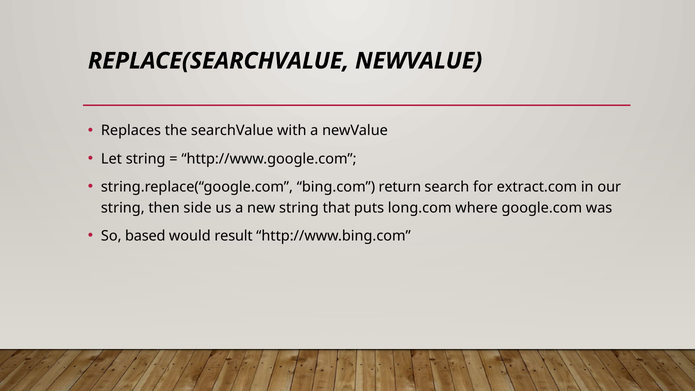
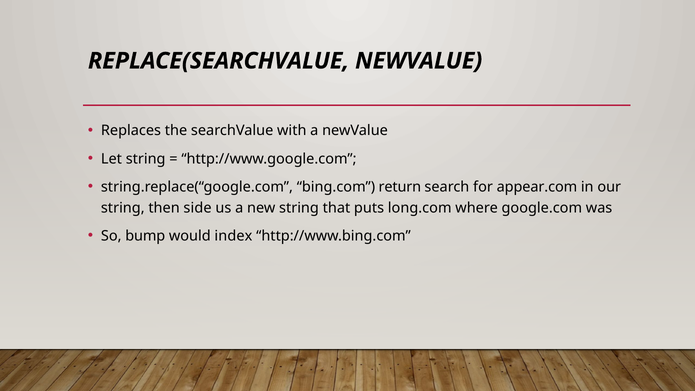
extract.com: extract.com -> appear.com (537, 187)
based: based -> bump (145, 236)
result: result -> index (233, 236)
